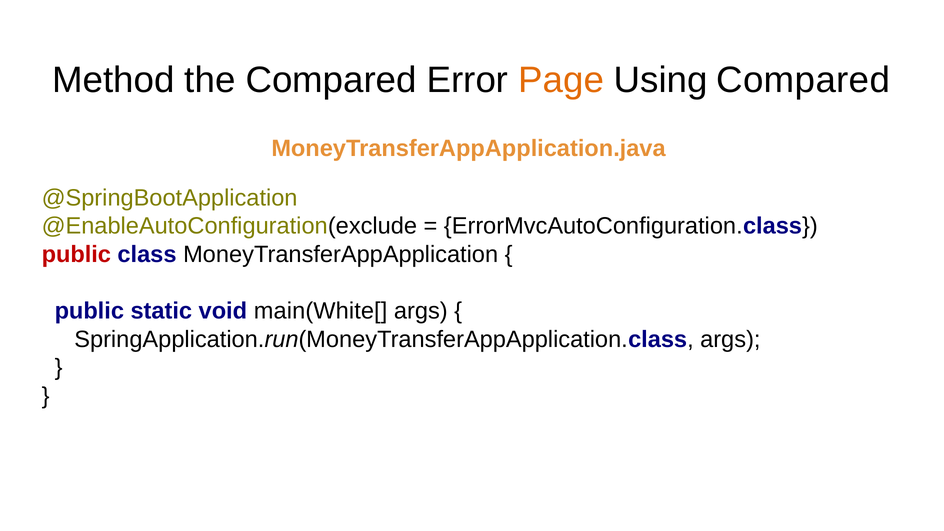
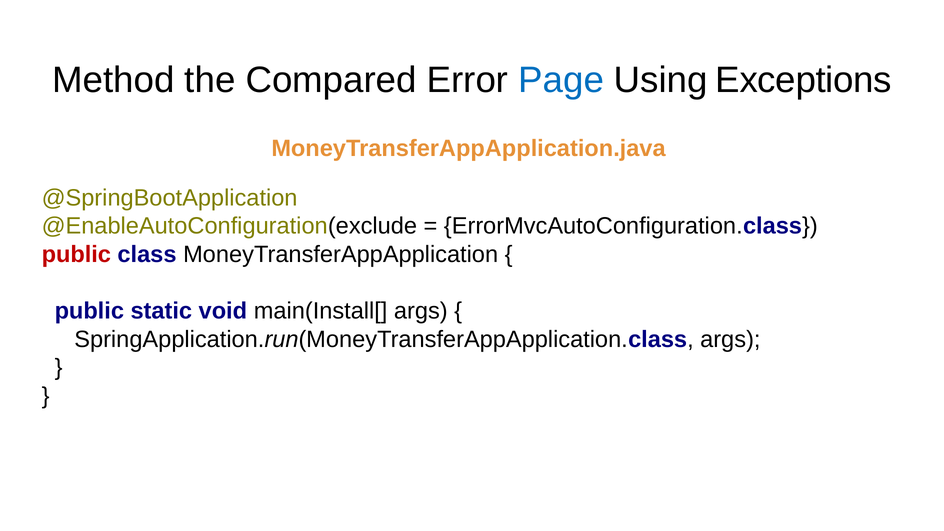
Page colour: orange -> blue (561, 80)
Using Compared: Compared -> Exceptions (804, 80)
main(White[: main(White[ -> main(Install[ (321, 311)
